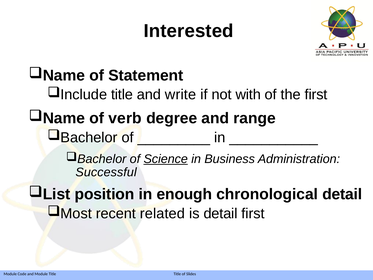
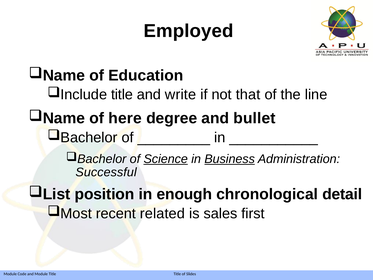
Interested: Interested -> Employed (189, 31)
Statement: Statement -> Education (146, 75)
with: with -> that (248, 95)
the first: first -> line (316, 95)
verb: verb -> here (125, 118)
range: range -> bullet (254, 118)
Business underline: none -> present (230, 159)
is detail: detail -> sales (220, 213)
